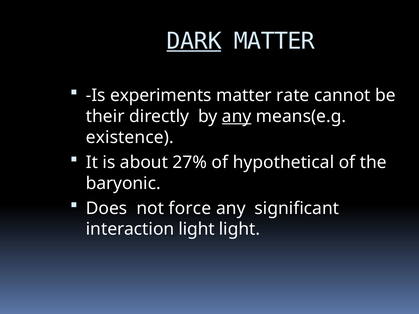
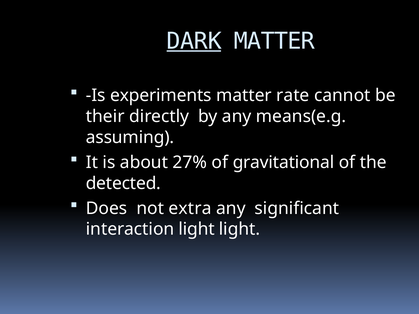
any underline: present -> none (237, 116)
existence: existence -> assuming (130, 137)
hypothetical: hypothetical -> gravitational (284, 162)
baryonic: baryonic -> detected (123, 183)
force: force -> extra (190, 208)
